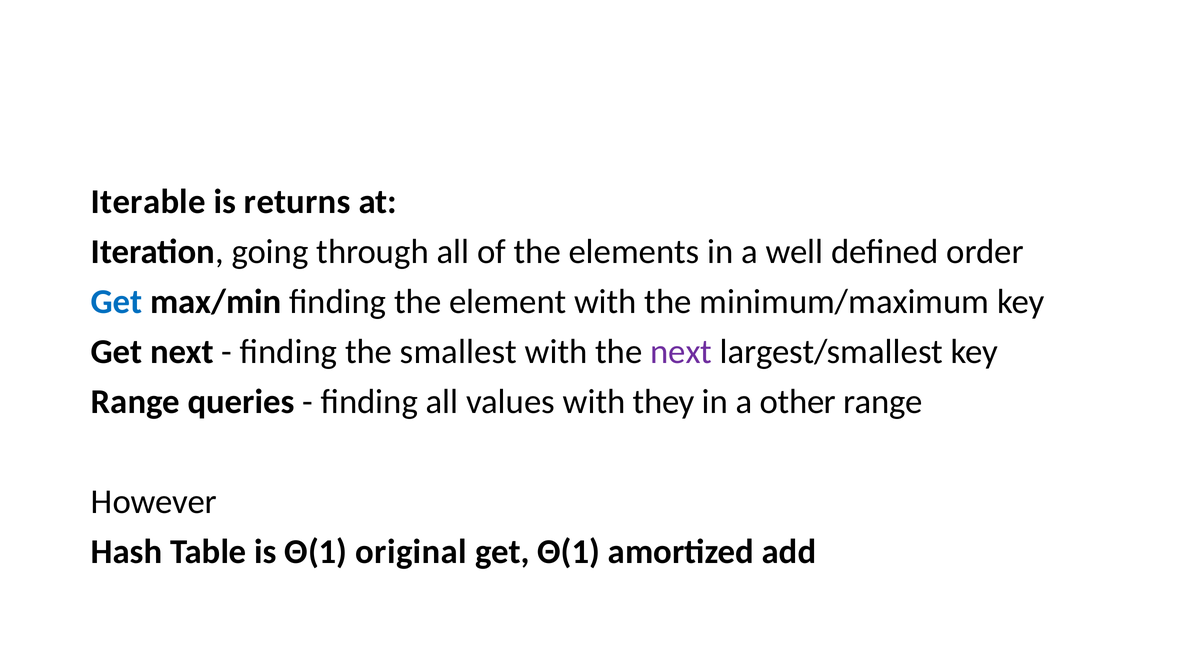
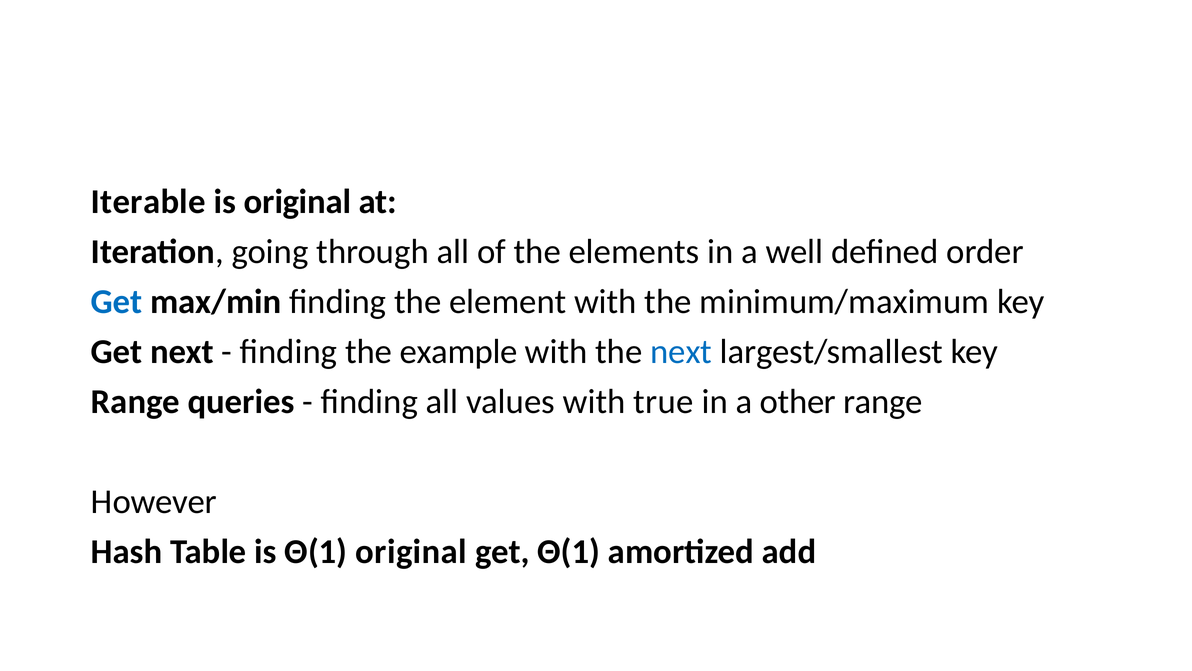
is returns: returns -> original (298, 202)
smallest: smallest -> example (459, 351)
next colour: purple -> blue (681, 351)
they: they -> true (663, 401)
